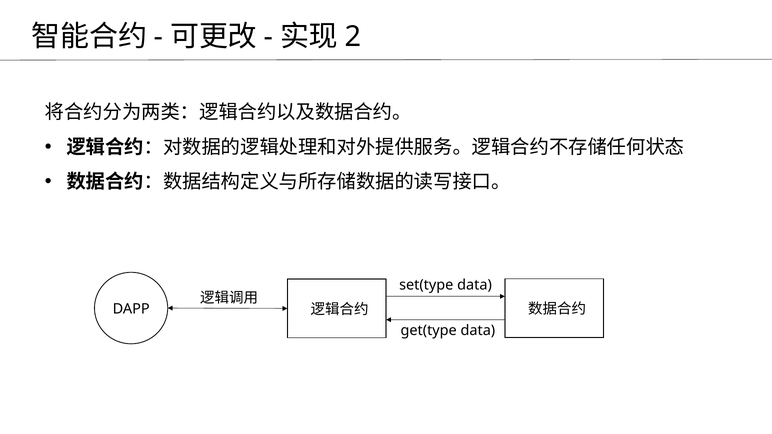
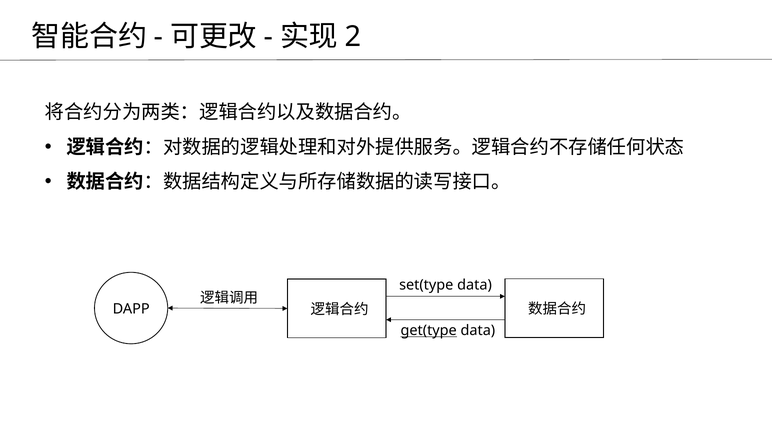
get(type underline: none -> present (429, 331)
